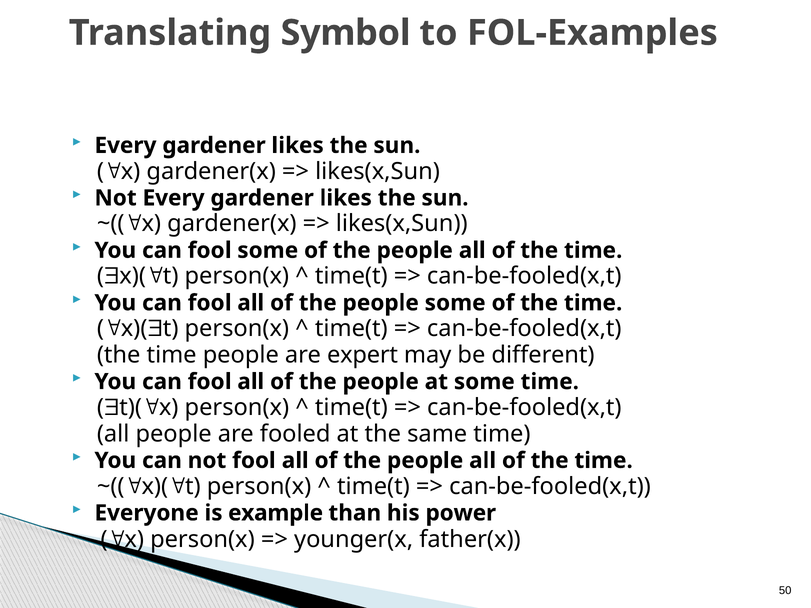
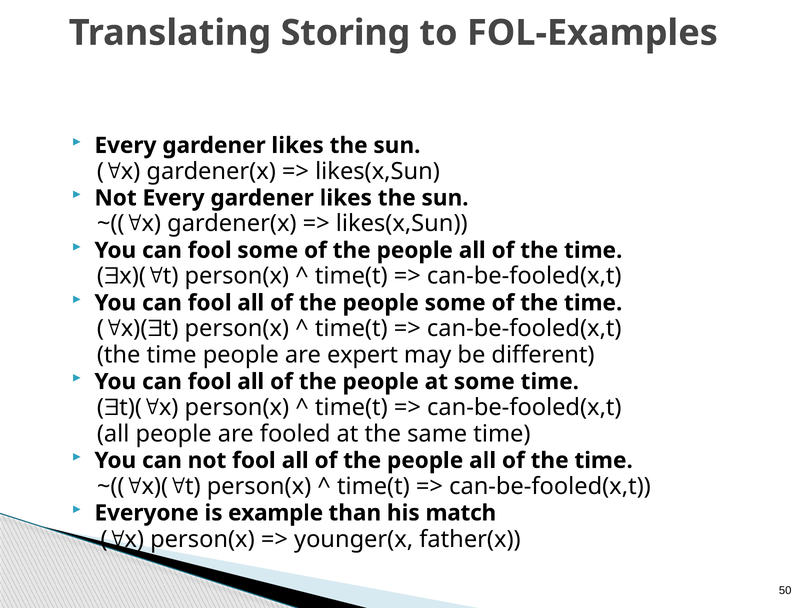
Symbol: Symbol -> Storing (345, 33)
power: power -> match (461, 513)
